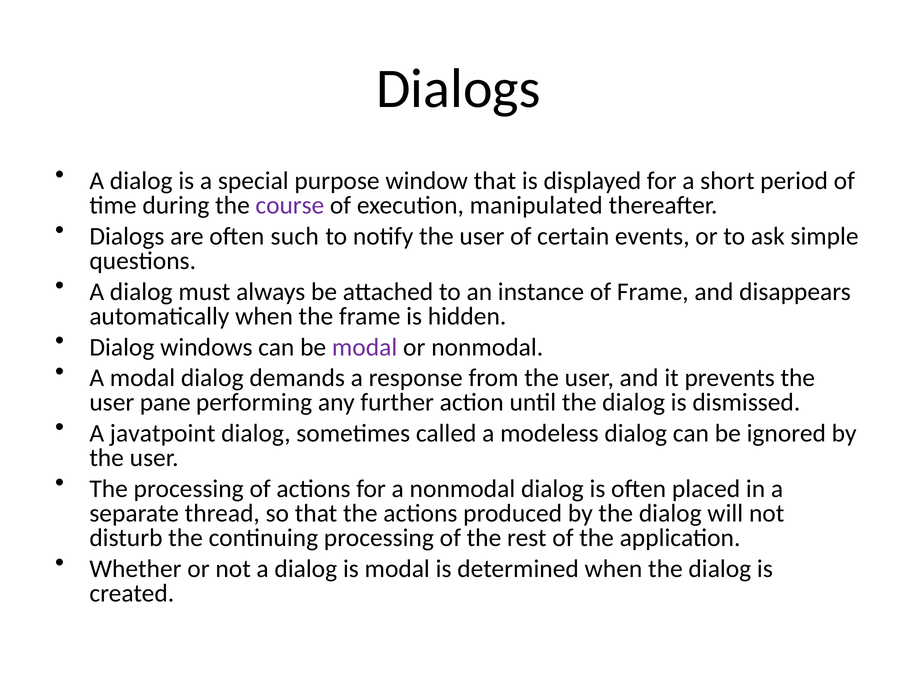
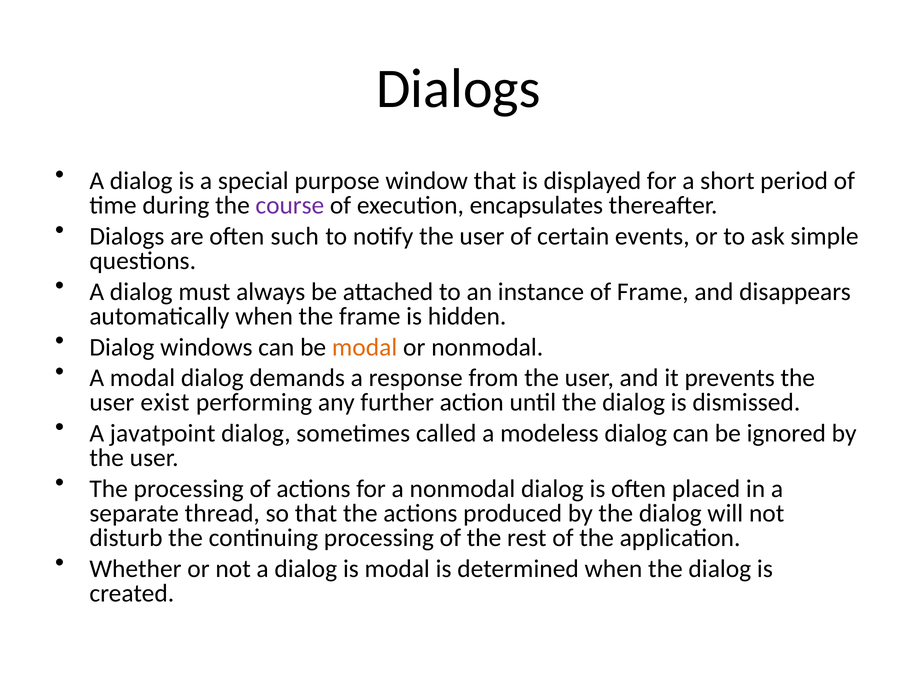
manipulated: manipulated -> encapsulates (536, 206)
modal colour: purple -> orange (365, 347)
pane: pane -> exist (165, 403)
